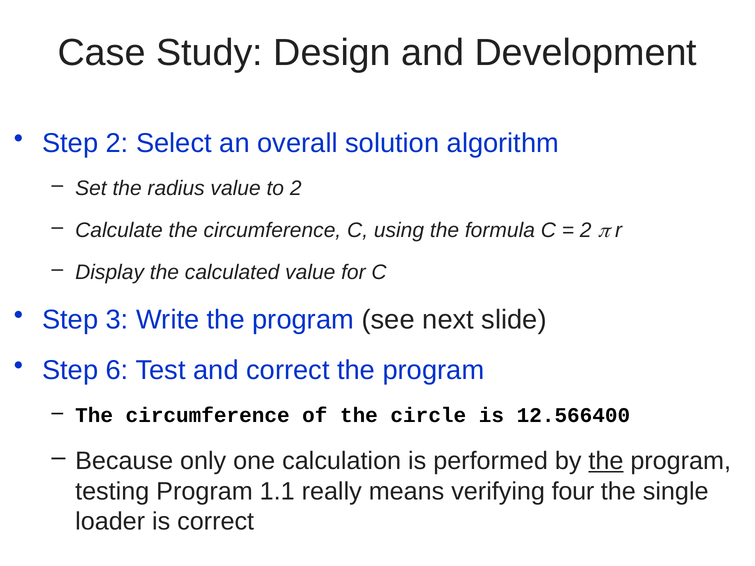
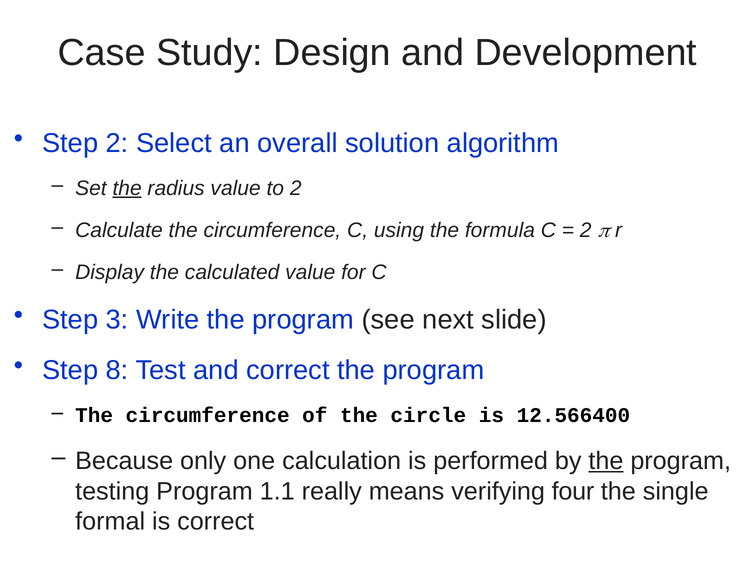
the underline: none -> present (127, 188)
6: 6 -> 8 (117, 370)
loader: loader -> formal (110, 522)
